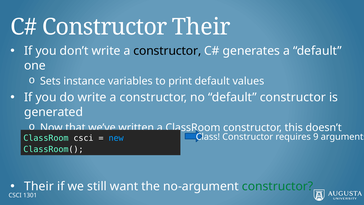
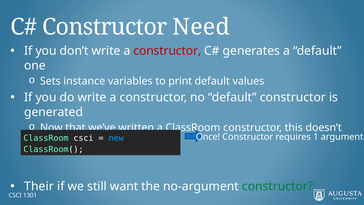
Constructor Their: Their -> Need (201, 27)
constructor colour: black -> red (167, 51)
Class: Class -> Once (208, 137)
9: 9 -> 1 (316, 137)
